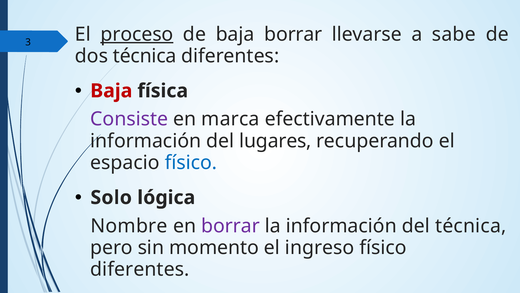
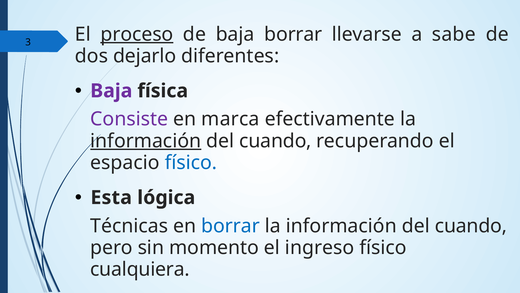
dos técnica: técnica -> dejarlo (145, 56)
Baja colour: red -> purple (111, 91)
información underline: none -> present (146, 141)
lugares: lugares -> cuando (275, 141)
Solo: Solo -> Esta (111, 197)
Nombre: Nombre -> Técnicas (129, 225)
borrar colour: purple -> blue (231, 225)
técnica: técnica -> cuando (471, 225)
diferentes: diferentes -> cualquiera (140, 269)
